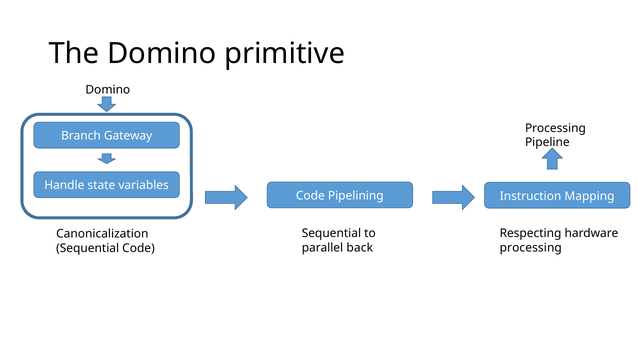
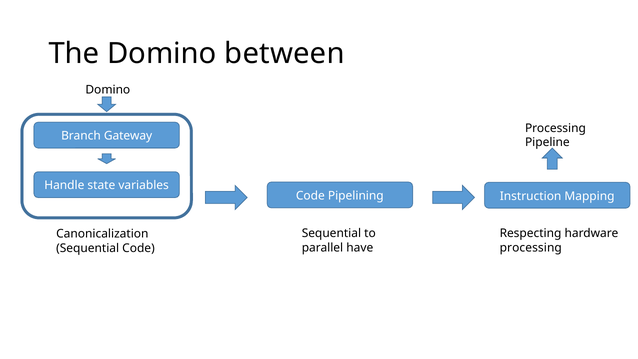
primitive: primitive -> between (285, 54)
back: back -> have (360, 248)
